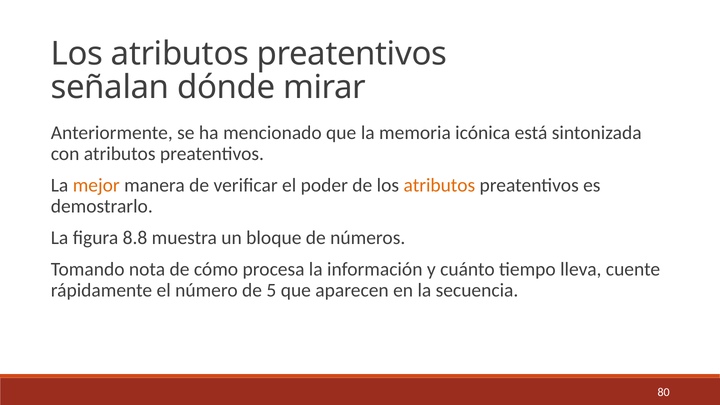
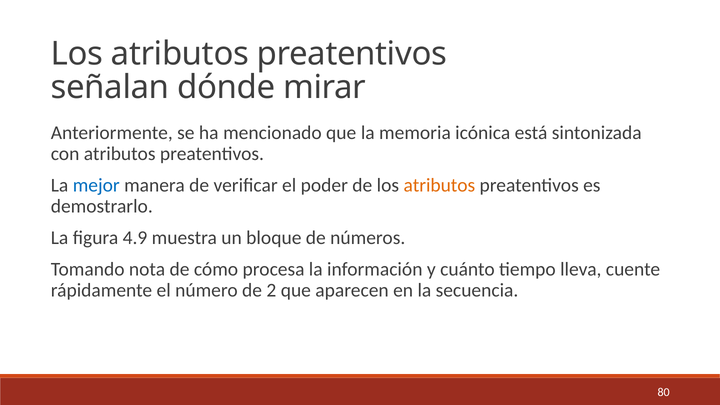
mejor colour: orange -> blue (96, 185)
8.8: 8.8 -> 4.9 (135, 238)
5: 5 -> 2 (271, 290)
